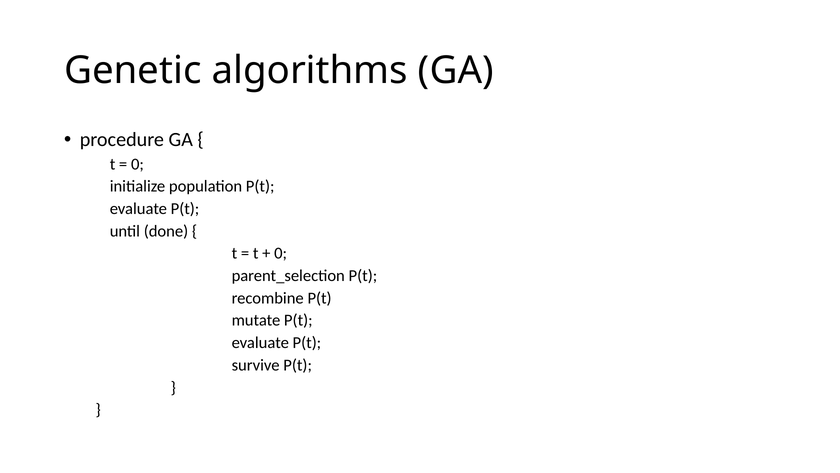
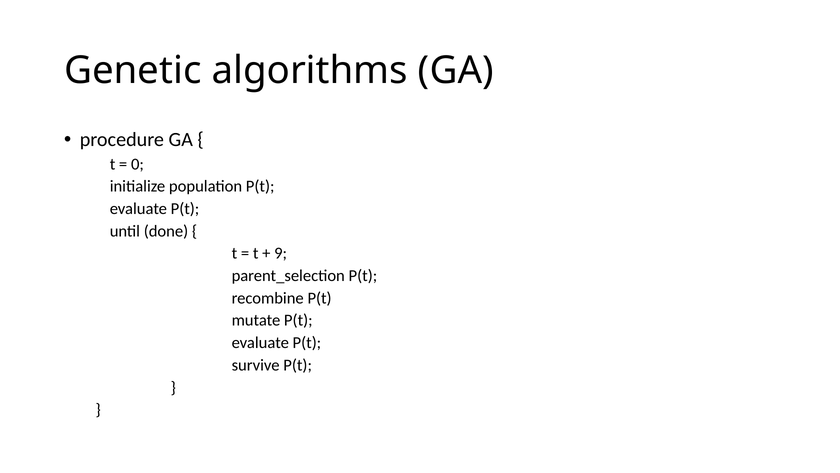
0: 0 -> 9 (281, 253)
